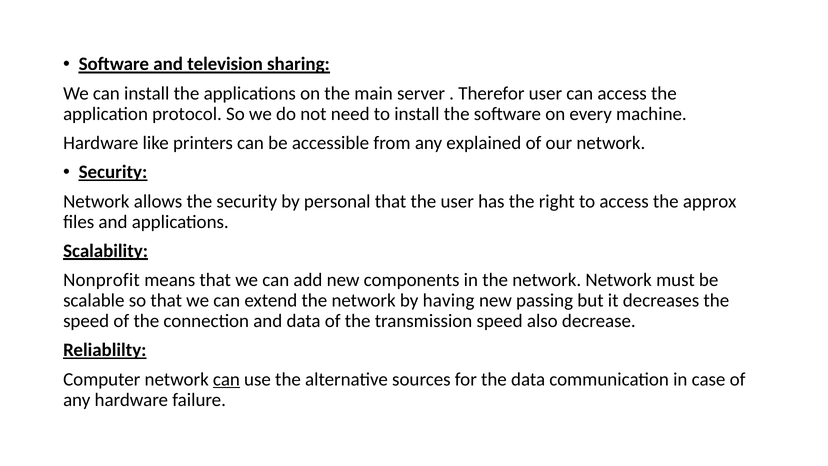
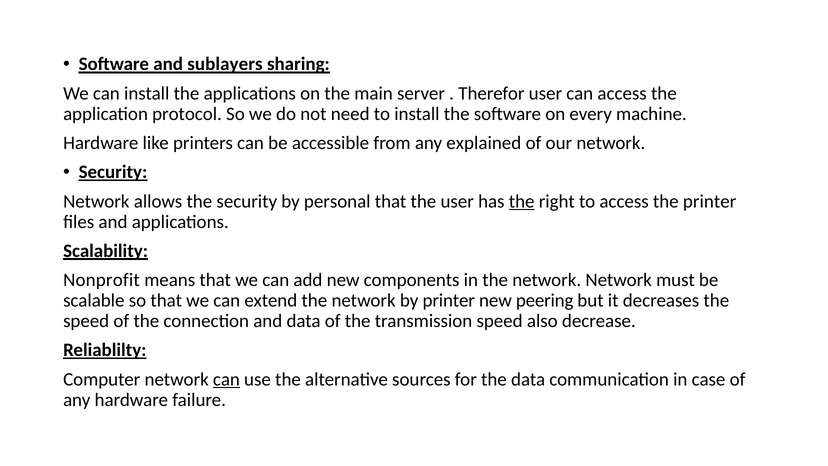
television: television -> sublayers (225, 64)
the underline: none -> present (522, 201)
the approx: approx -> printer (710, 201)
by having: having -> printer (449, 300)
passing: passing -> peering (545, 300)
